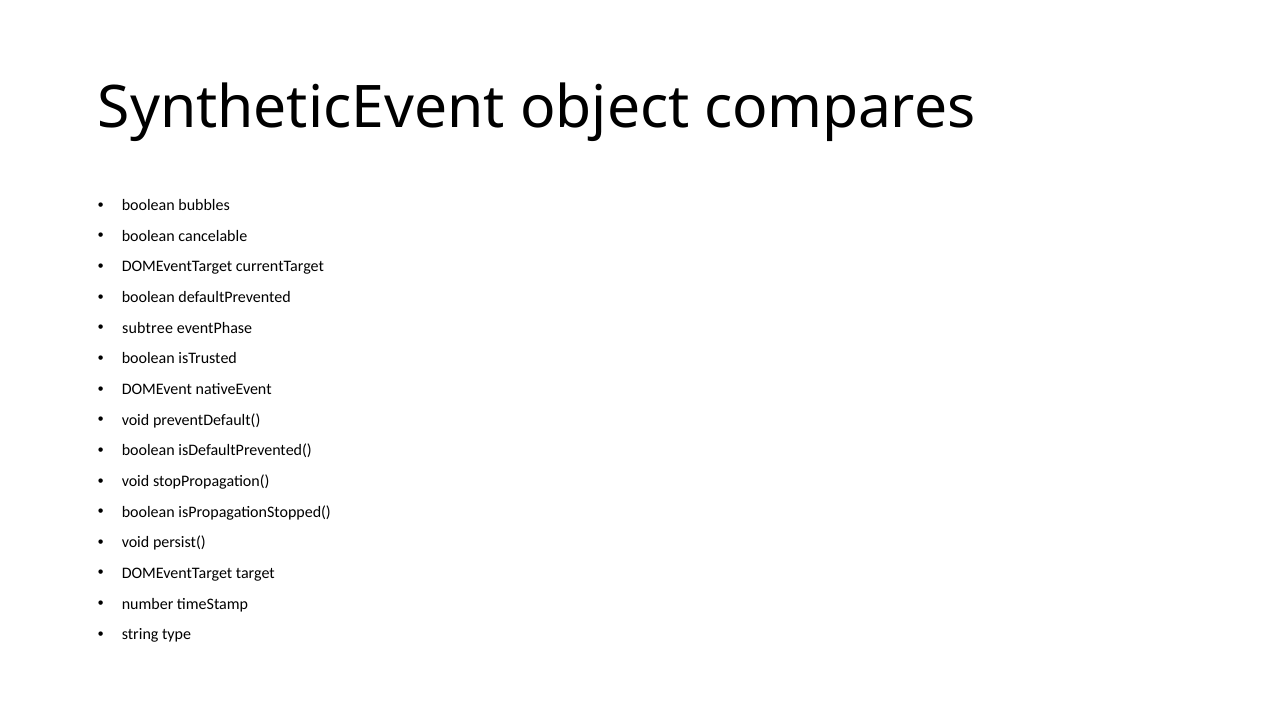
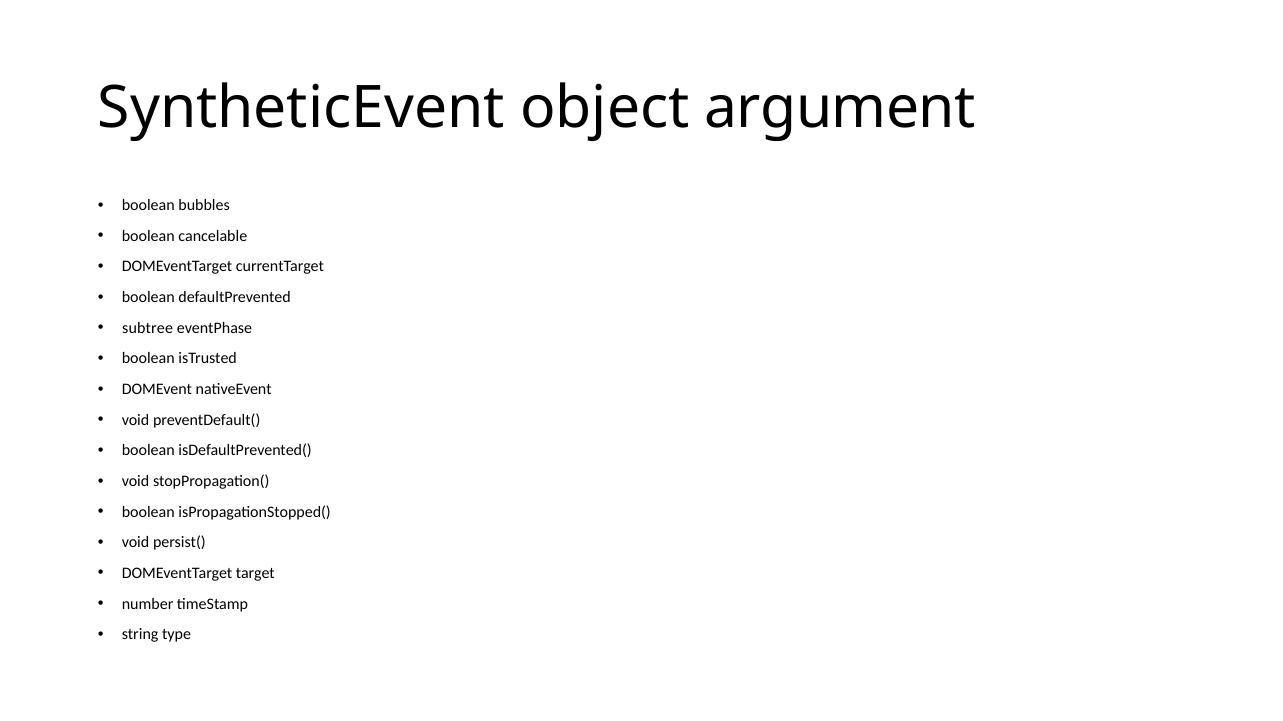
compares: compares -> argument (840, 108)
